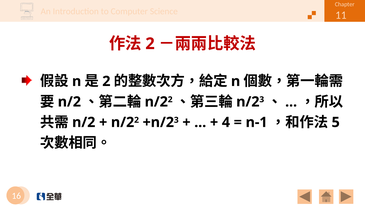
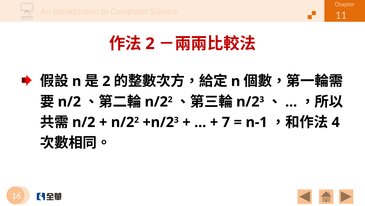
4: 4 -> 7 (226, 122)
5: 5 -> 4 (336, 122)
